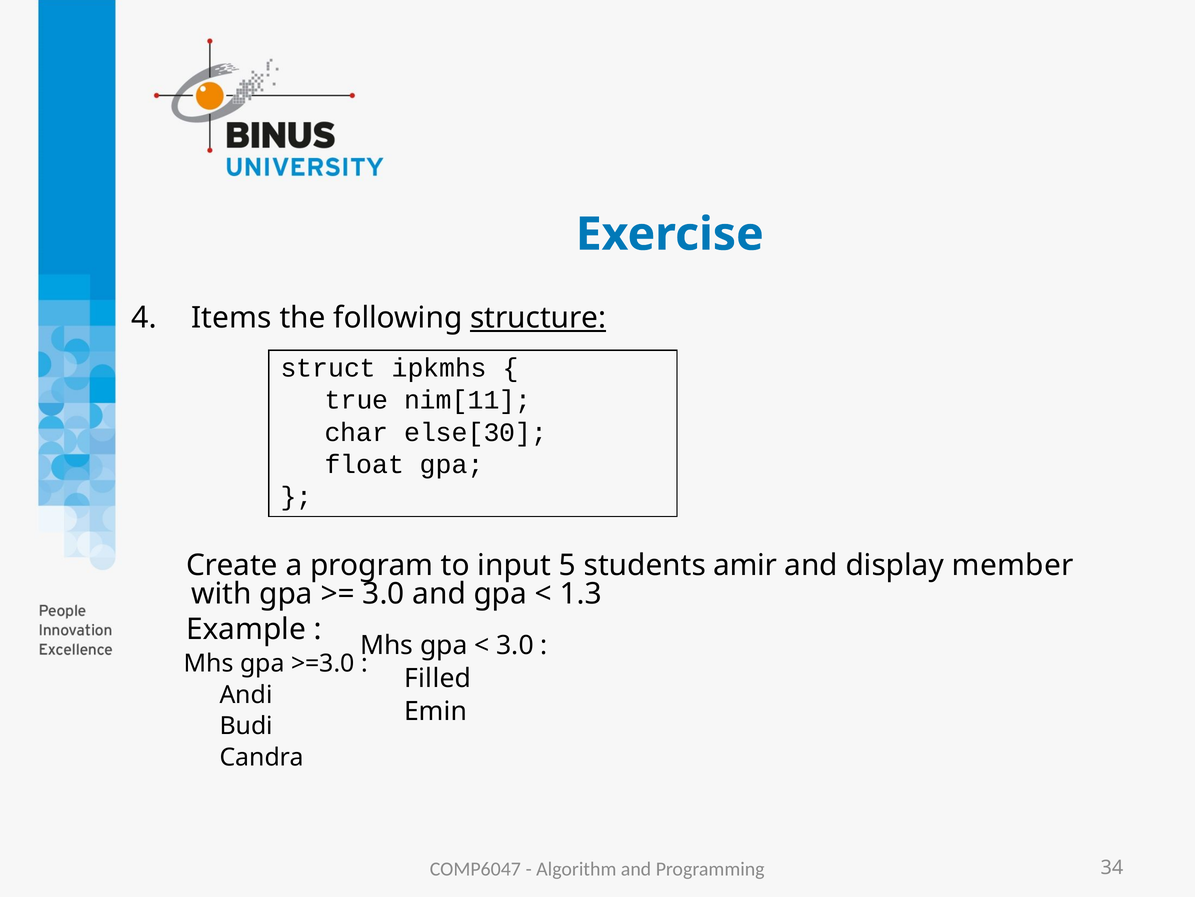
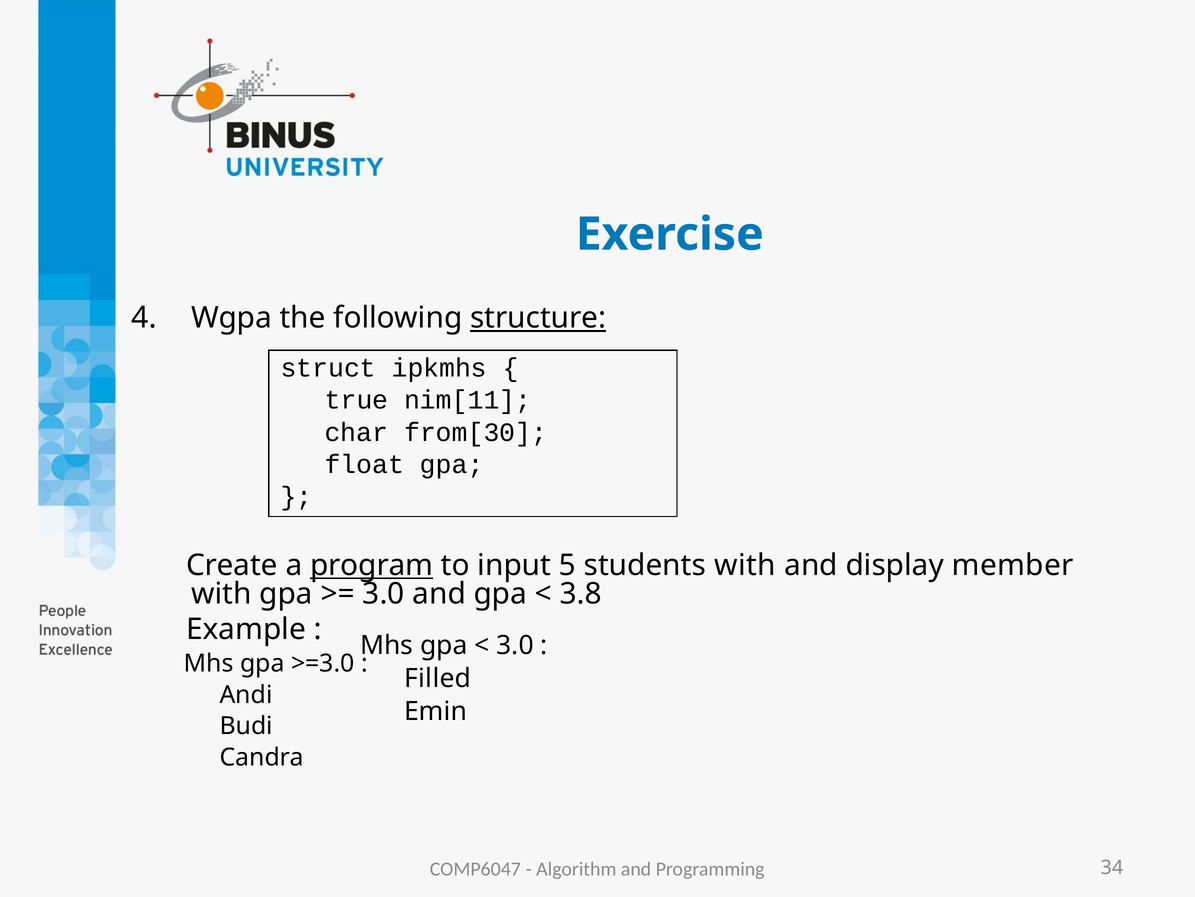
Items: Items -> Wgpa (232, 318)
else[30: else[30 -> from[30 (476, 432)
program underline: none -> present (372, 565)
students amir: amir -> with (745, 565)
1.3: 1.3 -> 3.8 (581, 594)
